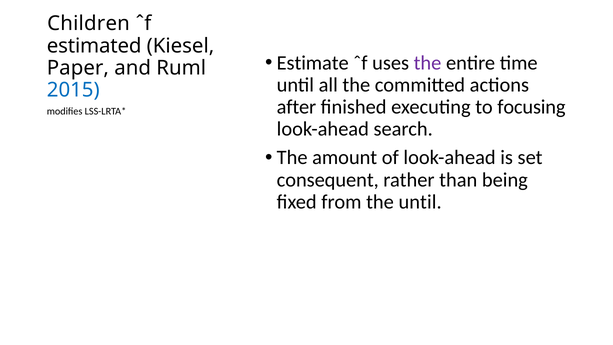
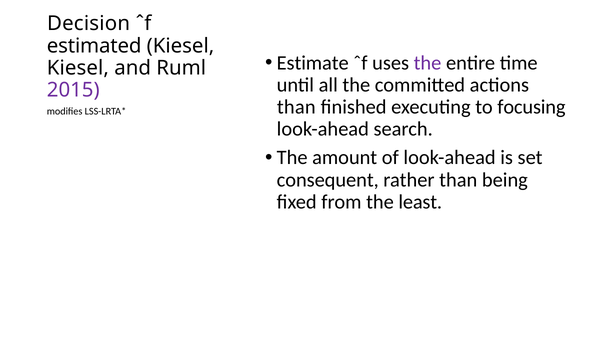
Children: Children -> Decision (89, 24)
Paper: Paper -> Kiesel (78, 68)
2015 colour: blue -> purple (73, 90)
after: after -> than (296, 107)
the until: until -> least (420, 202)
